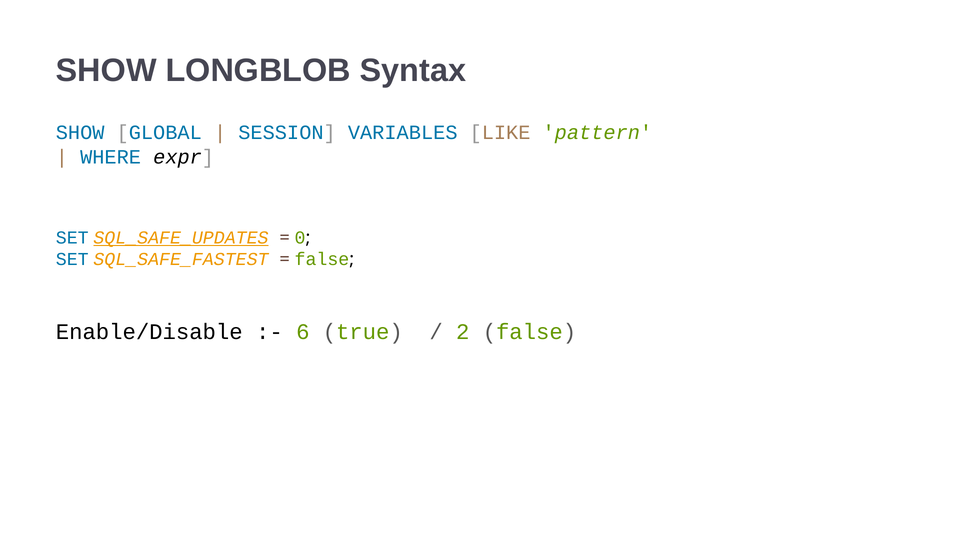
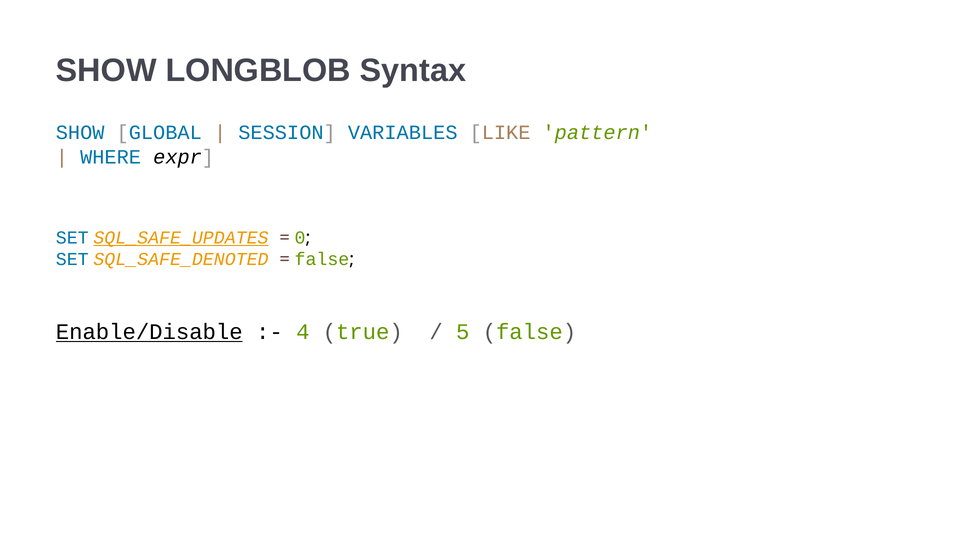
SQL_SAFE_FASTEST: SQL_SAFE_FASTEST -> SQL_SAFE_DENOTED (181, 260)
Enable/Disable underline: none -> present (149, 332)
6: 6 -> 4 (303, 332)
2: 2 -> 5 (463, 332)
